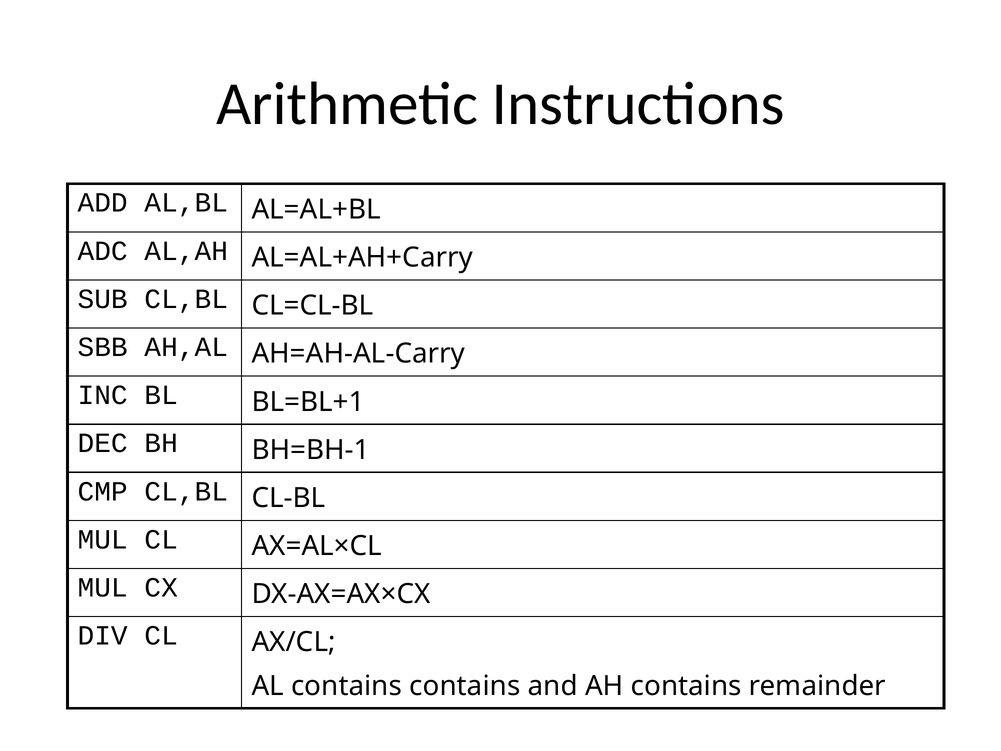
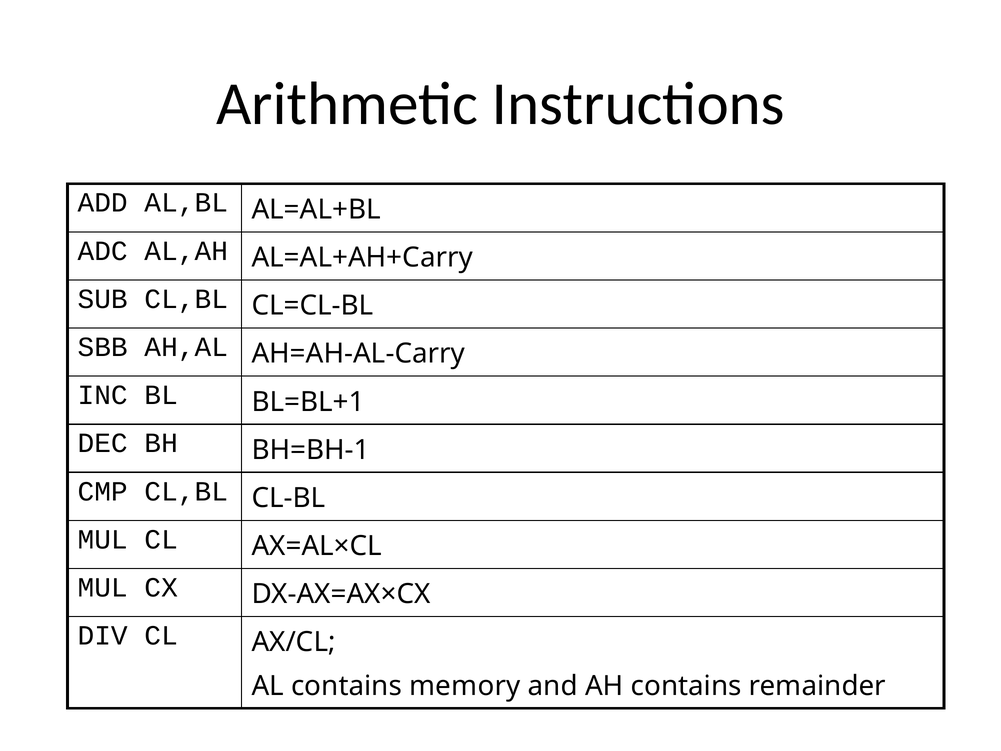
contains contains: contains -> memory (465, 686)
